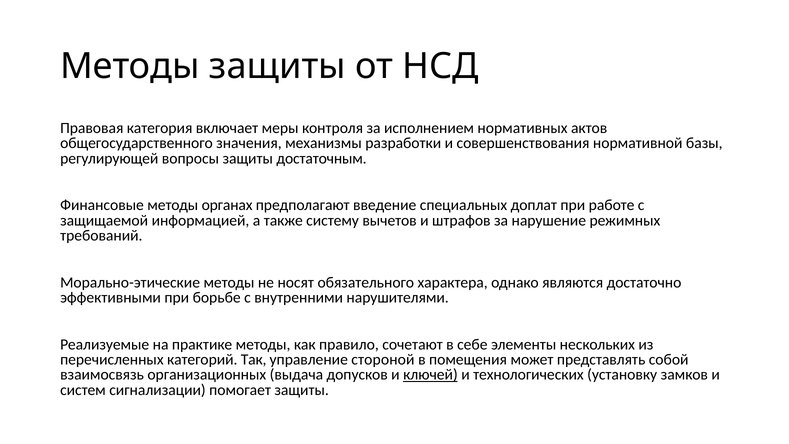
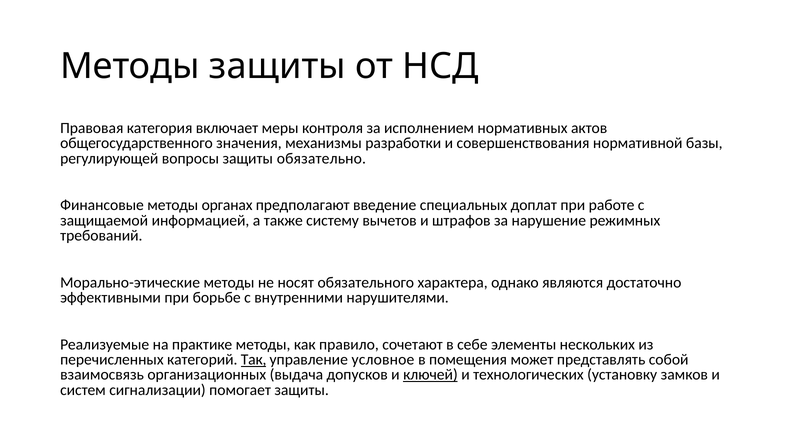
достаточным: достаточным -> обязательно (321, 158)
Так underline: none -> present (254, 359)
стороной: стороной -> условное (383, 359)
